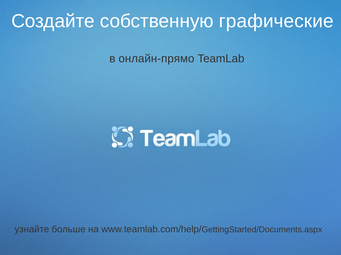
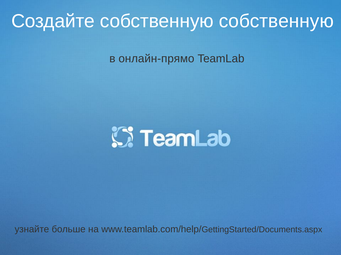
собственную графические: графические -> собственную (276, 21)
